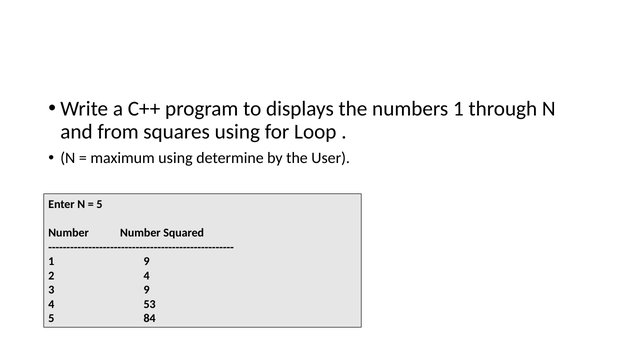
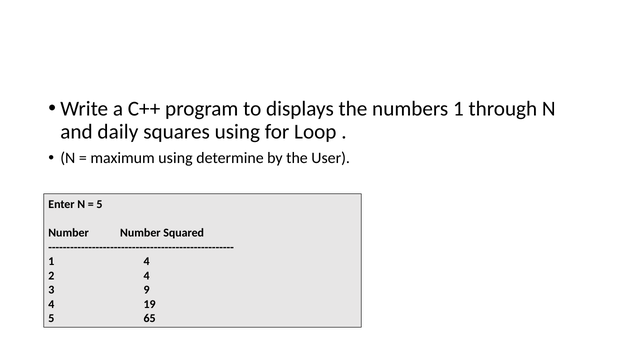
from: from -> daily (118, 132)
1 9: 9 -> 4 (147, 262)
53: 53 -> 19 (150, 304)
84: 84 -> 65 (150, 319)
